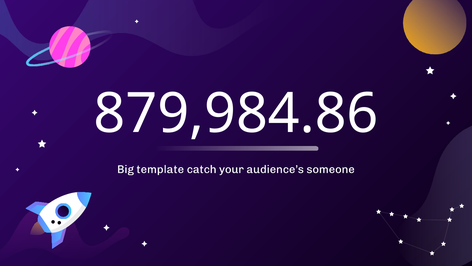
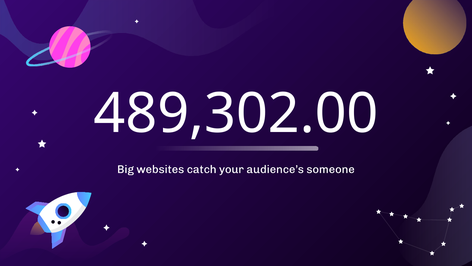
879,984.86: 879,984.86 -> 489,302.00 (236, 114)
template: template -> websites (160, 169)
